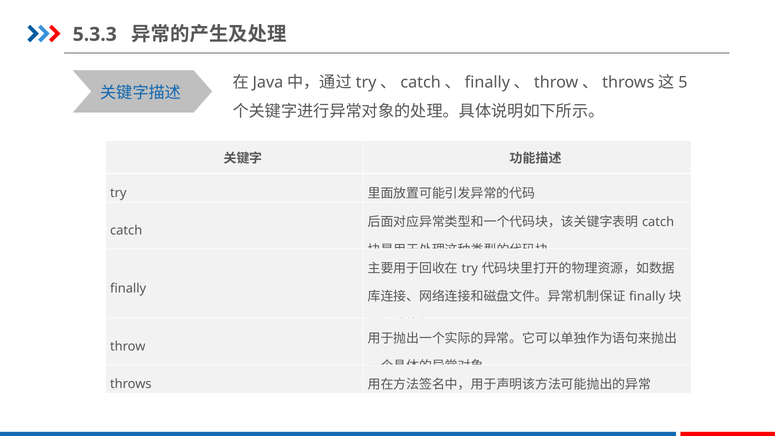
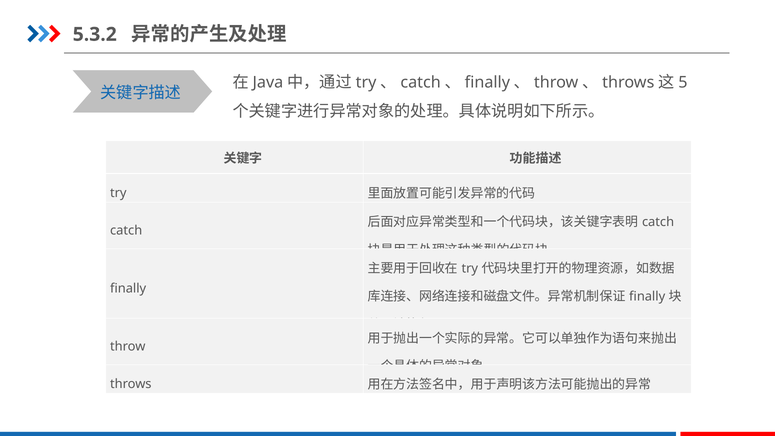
5.3.3: 5.3.3 -> 5.3.2 (95, 34)
